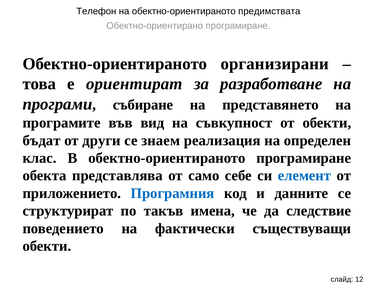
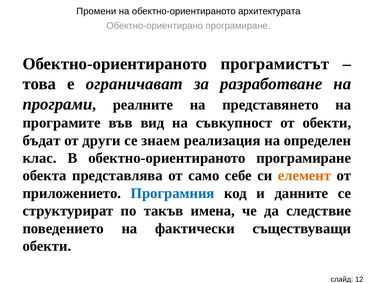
Телефон: Телефон -> Промени (96, 11)
предимствата: предимствата -> архитектурата (269, 11)
организирани: организирани -> програмистът (275, 64)
ориентират: ориентират -> ограничават (134, 84)
събиране: събиране -> реалните (143, 105)
елемент colour: blue -> orange (304, 175)
